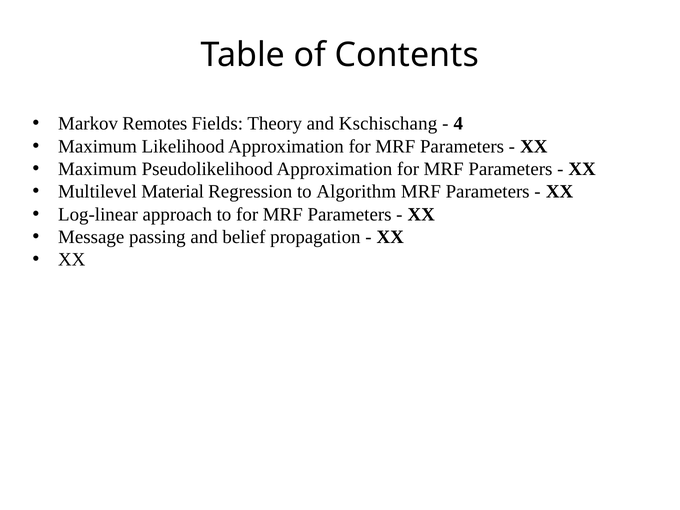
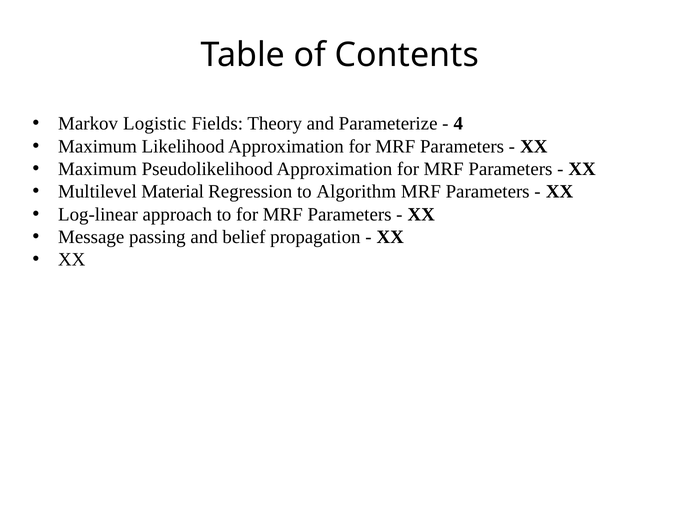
Remotes: Remotes -> Logistic (155, 124)
Kschischang: Kschischang -> Parameterize (388, 124)
